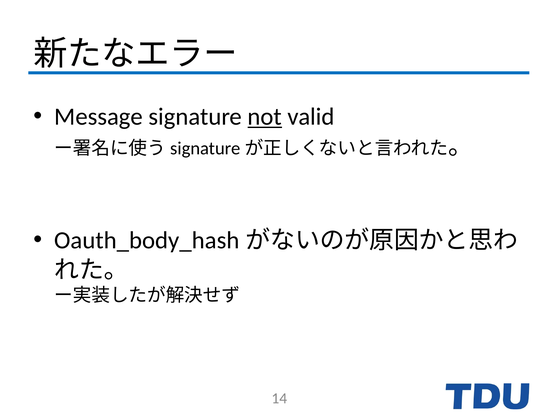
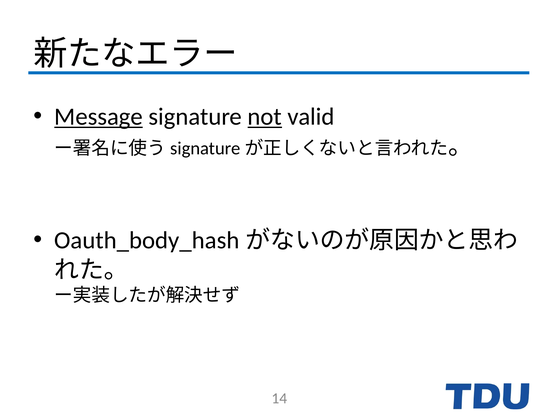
Message underline: none -> present (99, 117)
